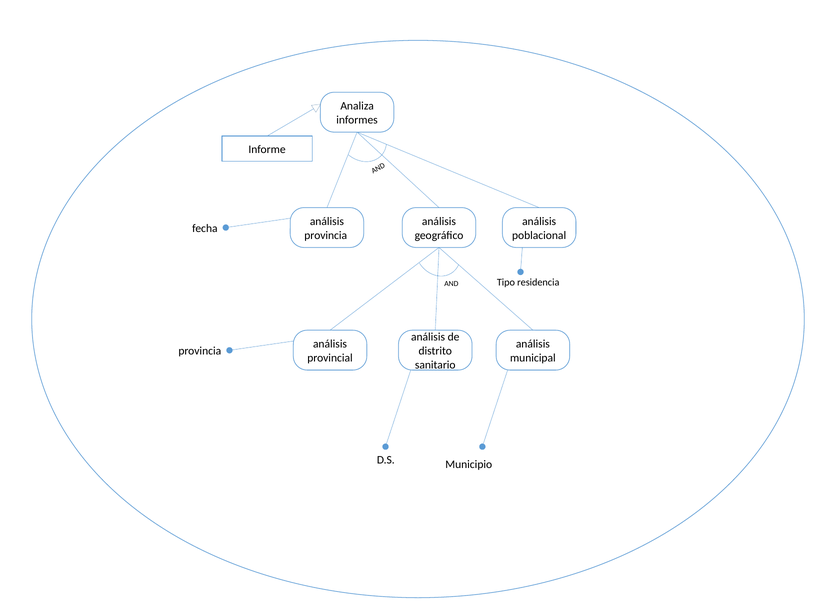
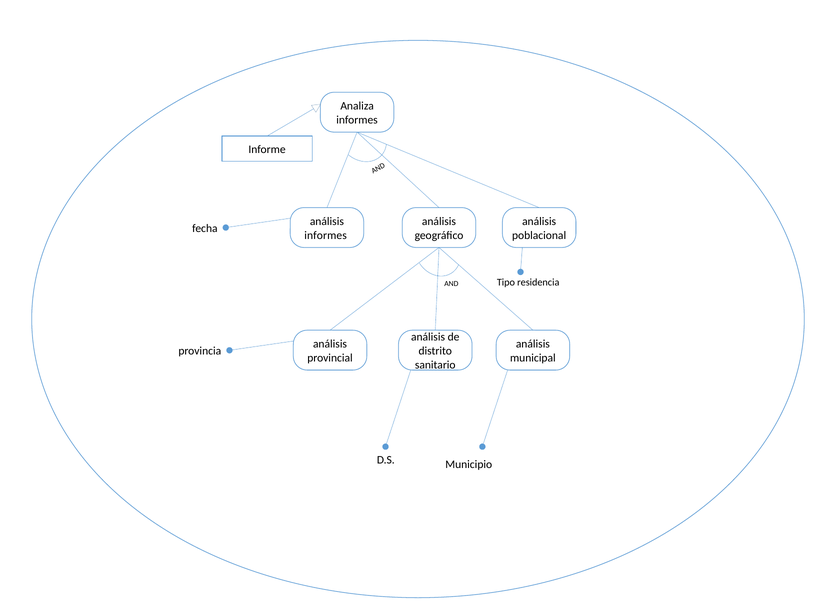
provincia: provincia -> informes (326, 235)
